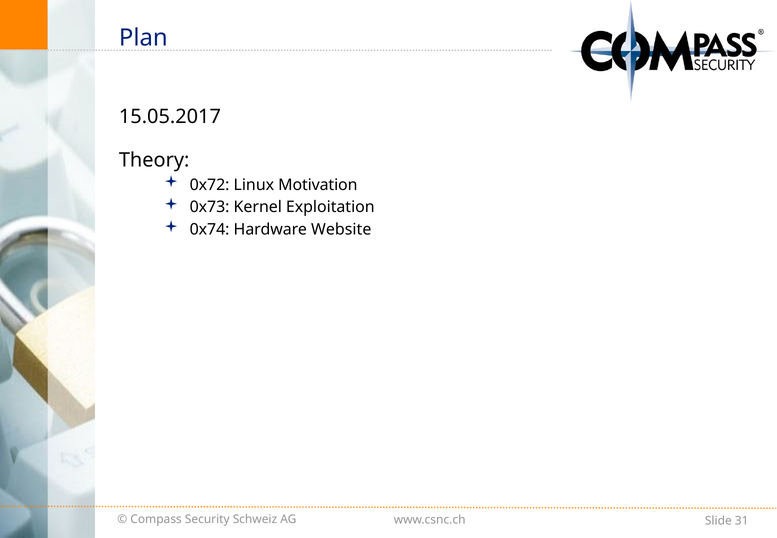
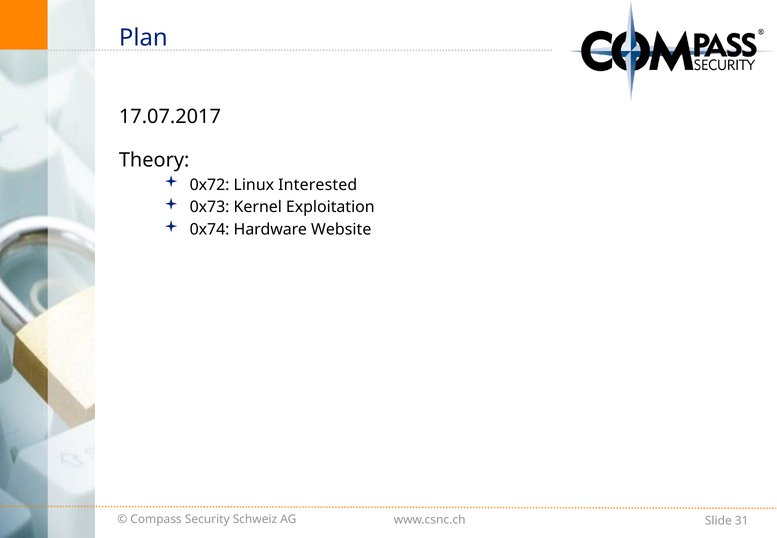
15.05.2017: 15.05.2017 -> 17.07.2017 (170, 116)
Motivation: Motivation -> Interested (318, 185)
